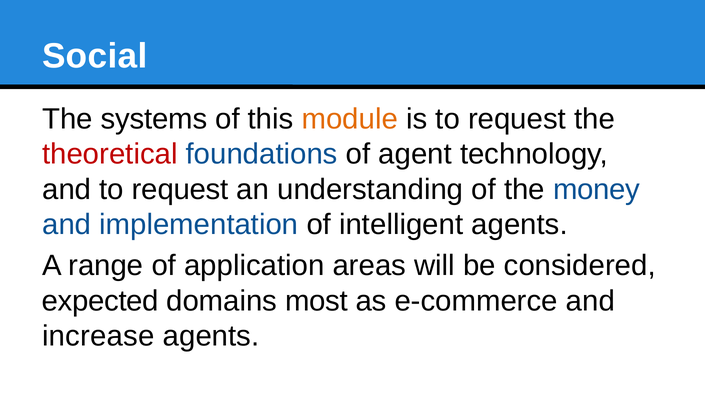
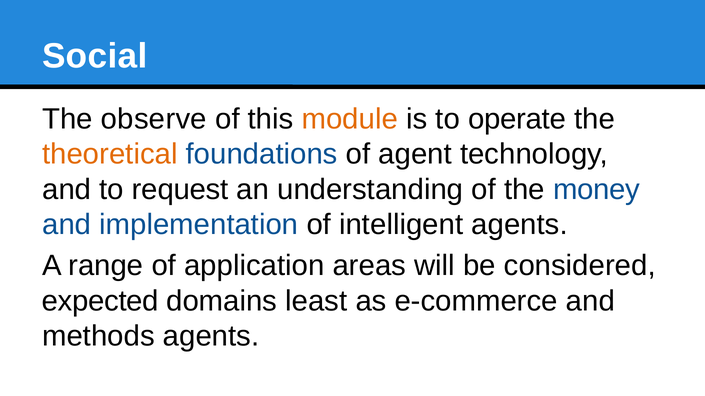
systems: systems -> observe (154, 119)
is to request: request -> operate (517, 119)
theoretical colour: red -> orange (110, 154)
most: most -> least (316, 301)
increase: increase -> methods (98, 337)
